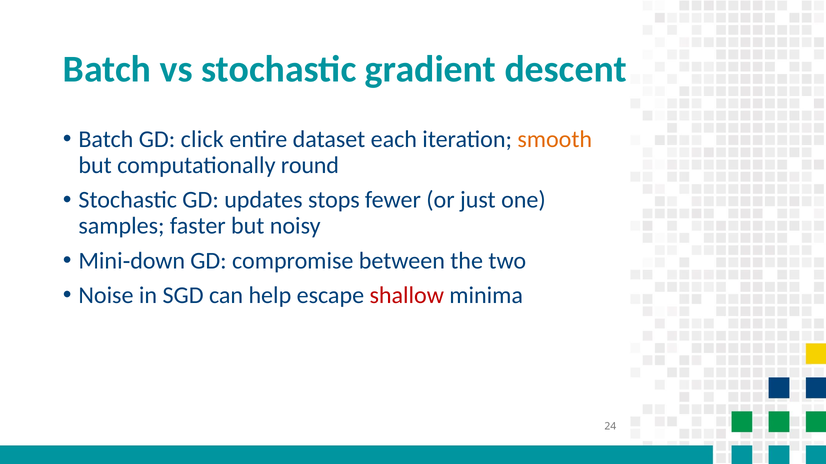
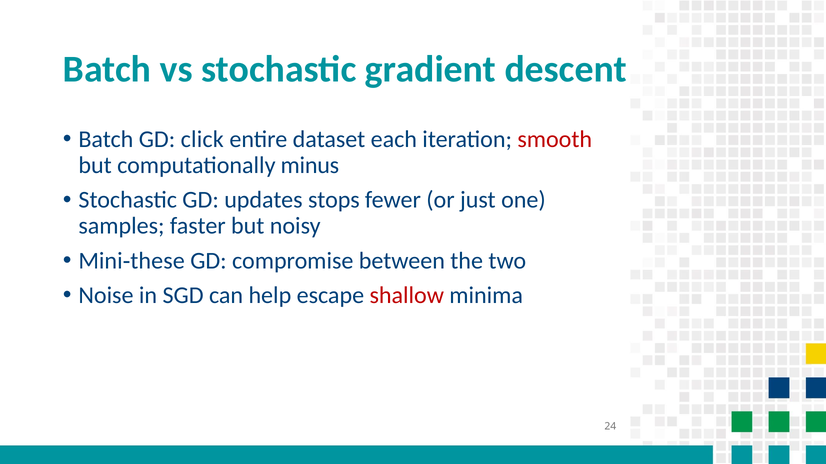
smooth colour: orange -> red (555, 140)
round: round -> minus (310, 166)
down: down -> these (158, 261)
